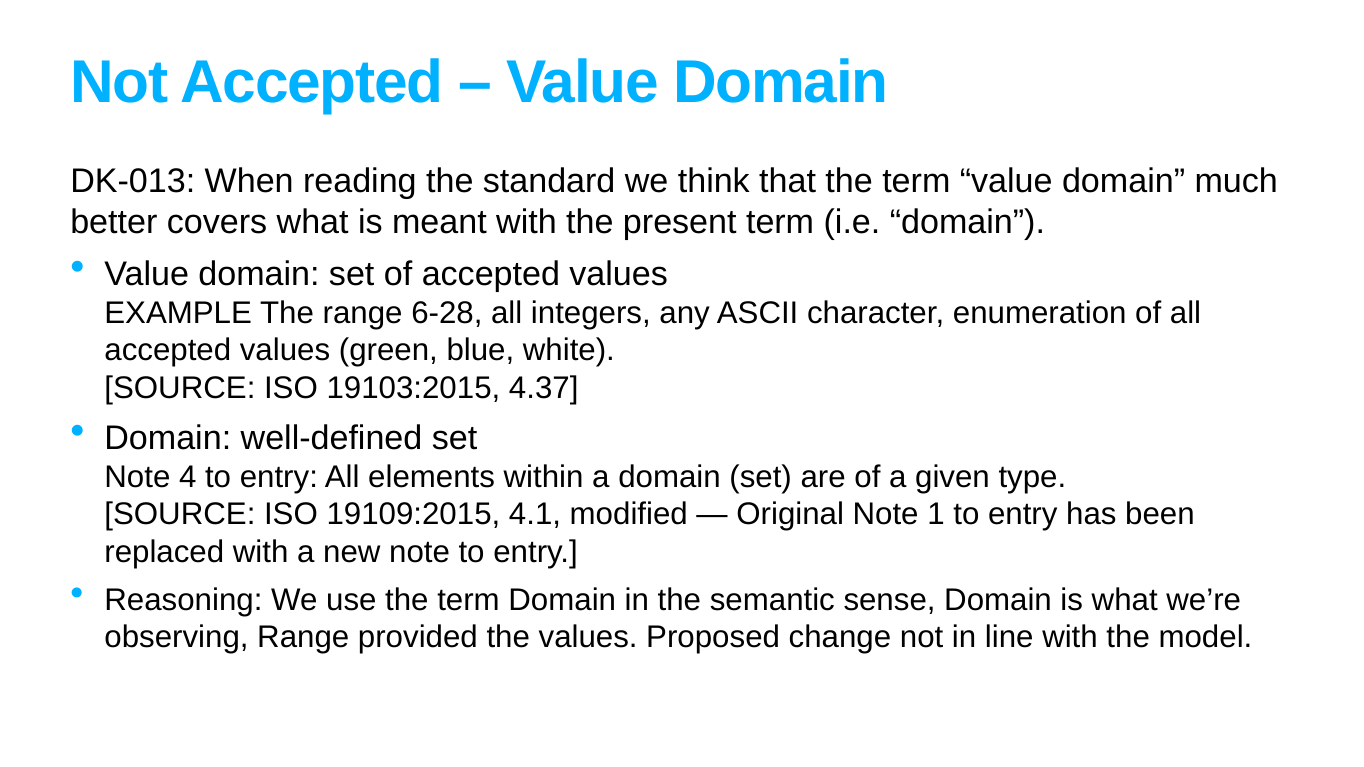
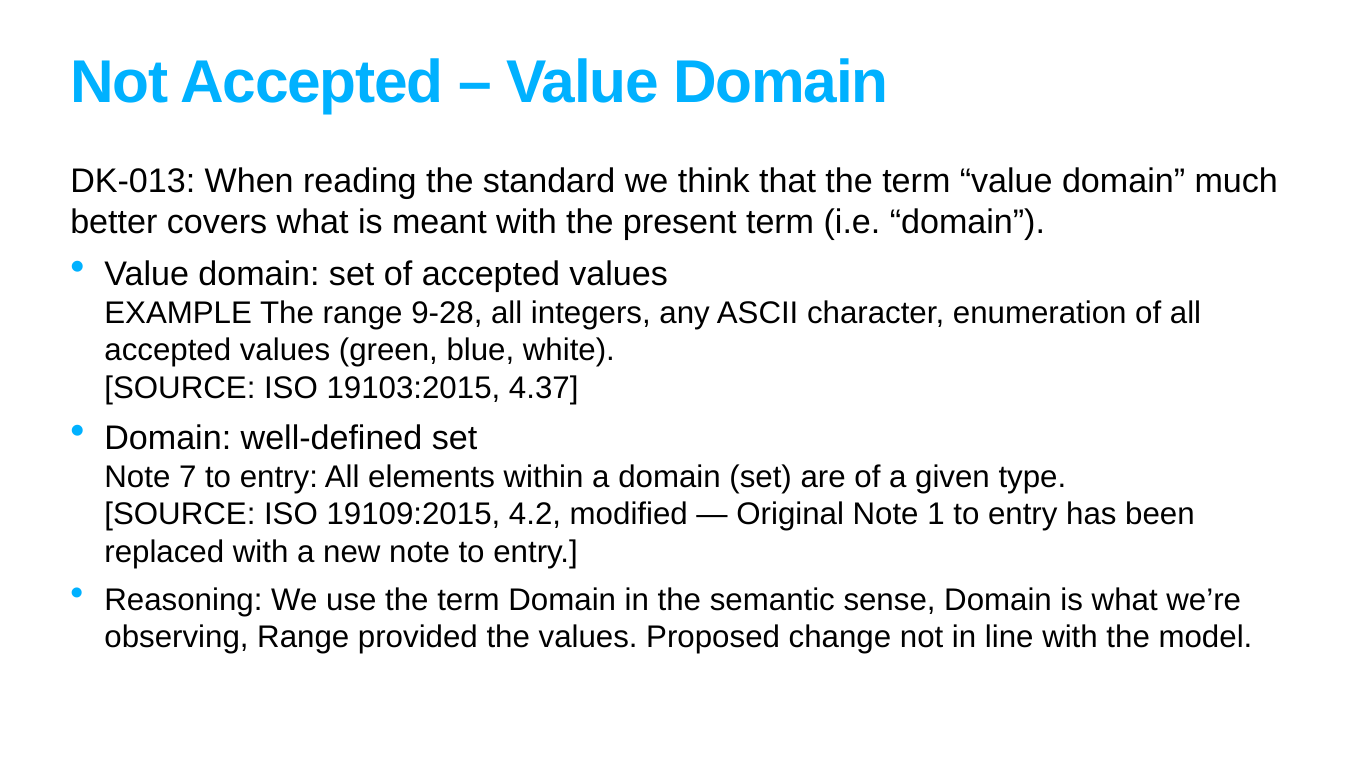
6-28: 6-28 -> 9-28 (447, 313)
4: 4 -> 7 (188, 477)
4.1: 4.1 -> 4.2 (535, 515)
